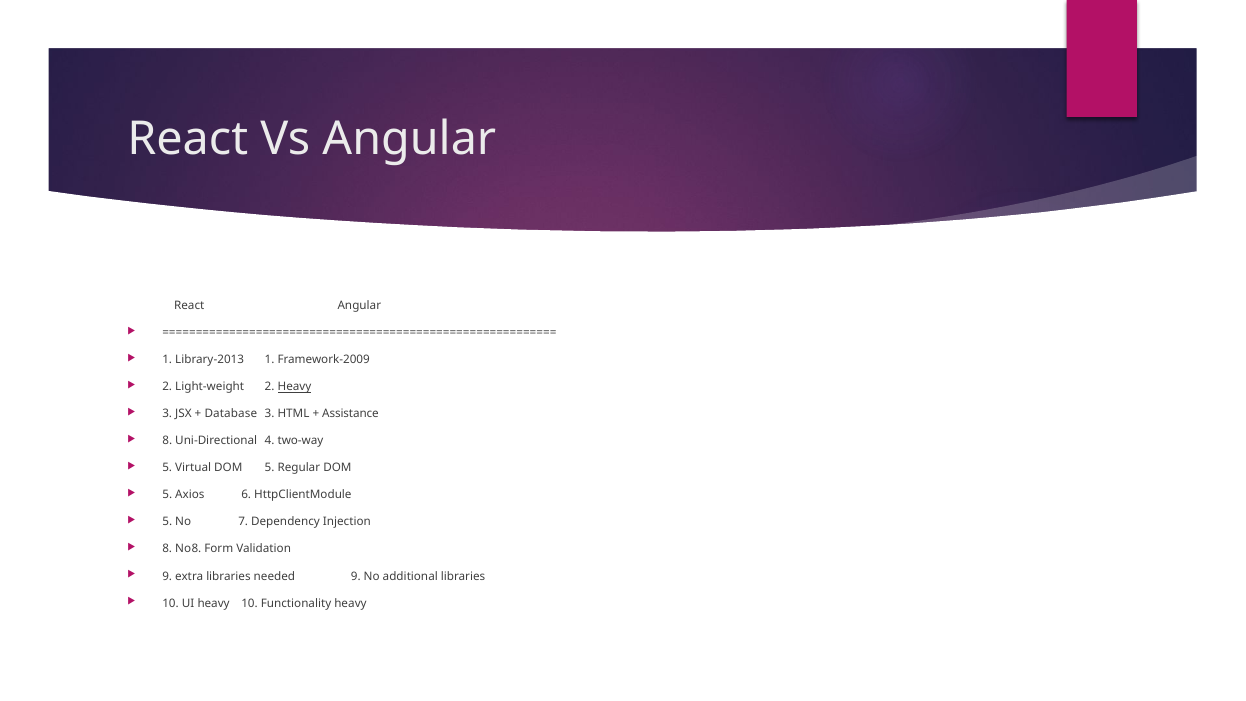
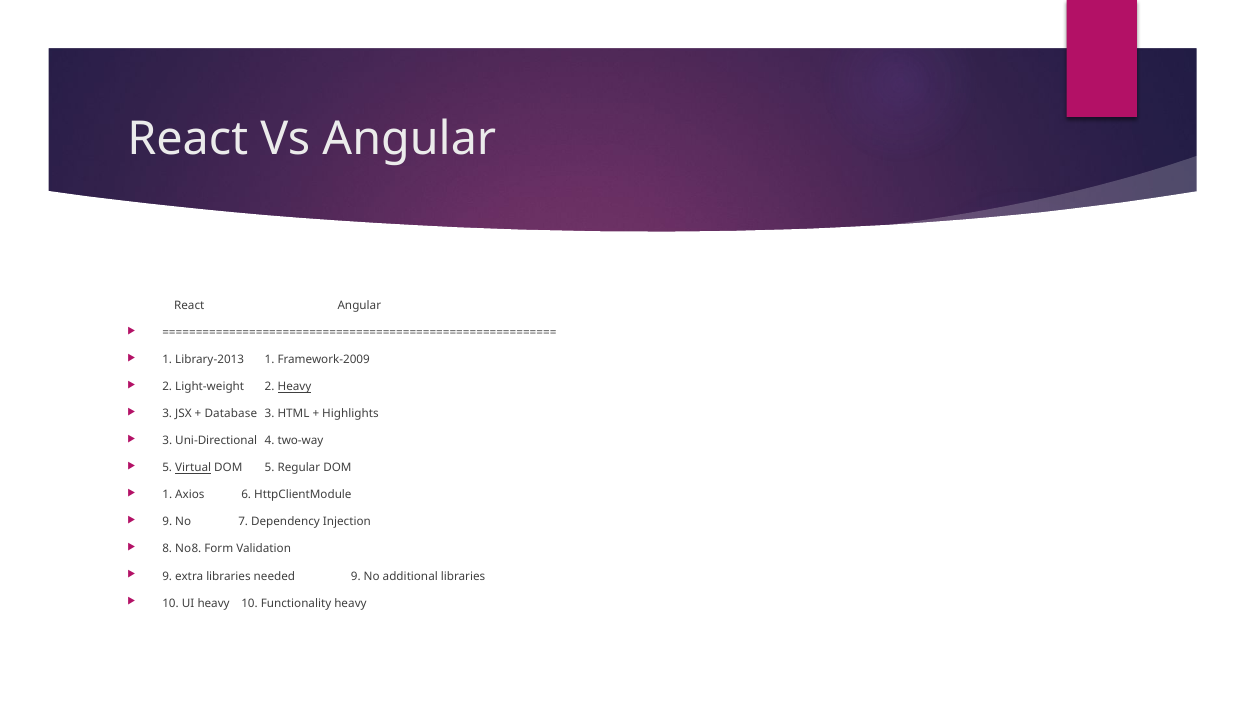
Assistance: Assistance -> Highlights (350, 414)
8: 8 -> 3 (167, 441)
Virtual underline: none -> present (193, 468)
5: 5 -> 1 (167, 495)
5: 5 -> 9 (167, 522)
